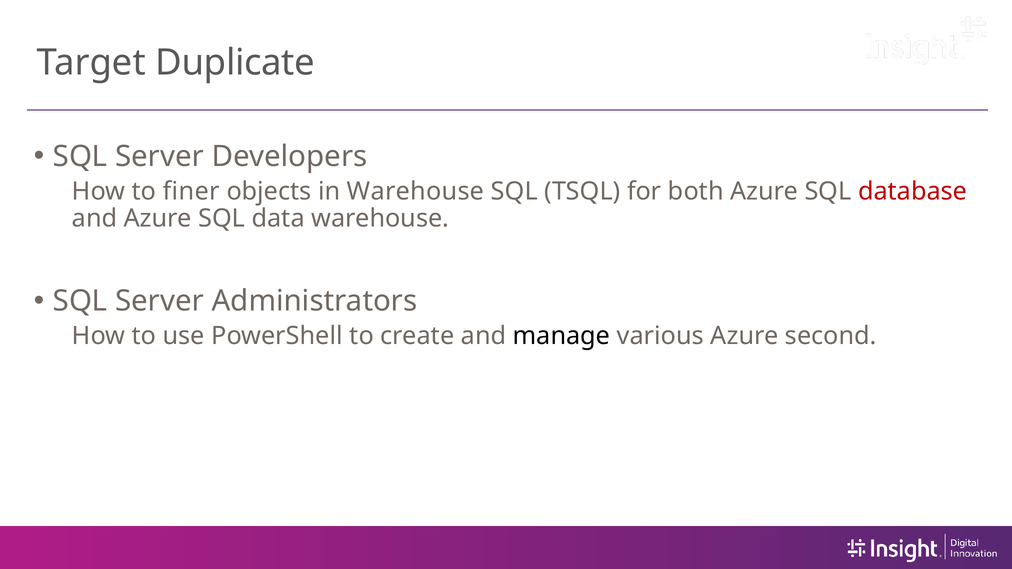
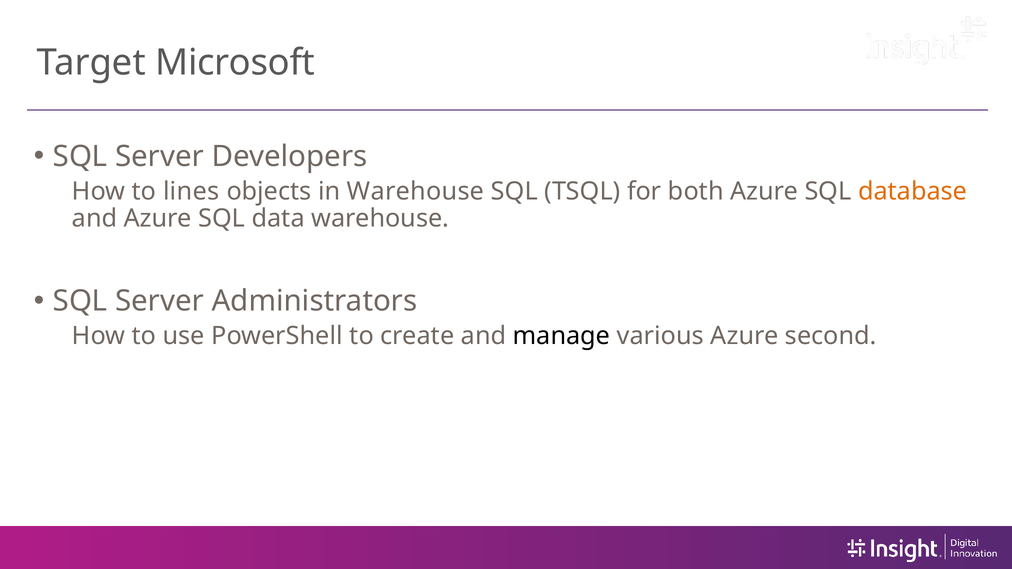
Duplicate: Duplicate -> Microsoft (235, 63)
finer: finer -> lines (191, 191)
database colour: red -> orange (913, 191)
